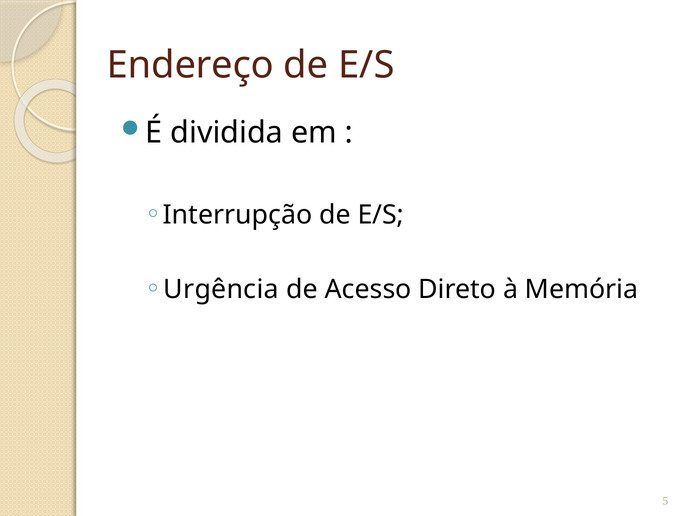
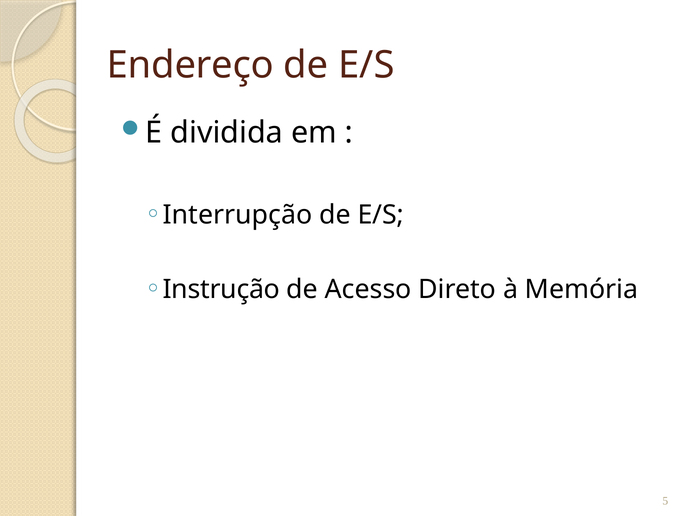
Urgência: Urgência -> Instrução (221, 289)
